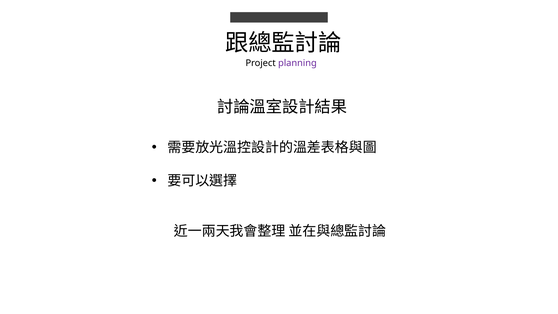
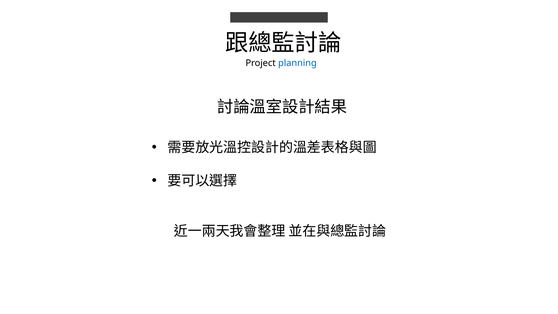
planning colour: purple -> blue (297, 63)
